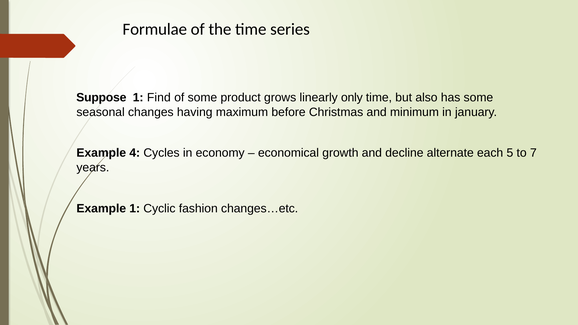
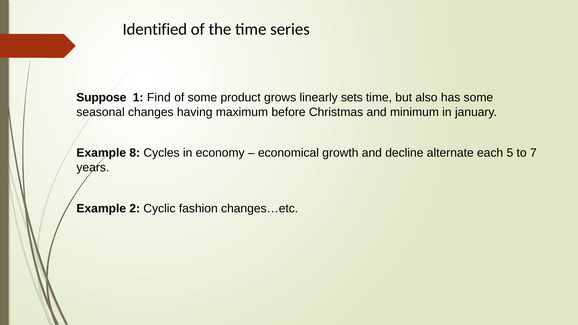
Formulae: Formulae -> Identified (155, 29)
only: only -> sets (352, 98)
4: 4 -> 8 (135, 153)
Example 1: 1 -> 2 (135, 208)
